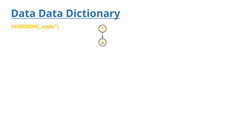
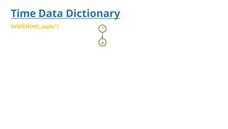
Data: Data -> Time (23, 14)
